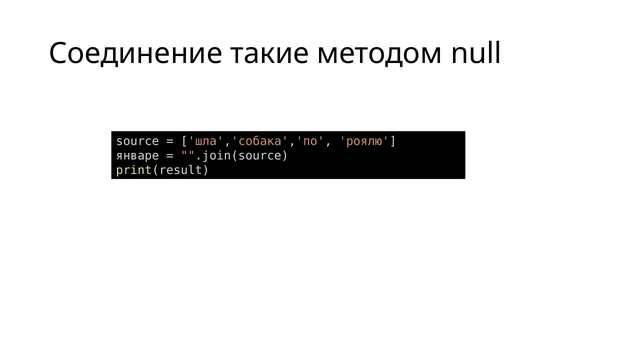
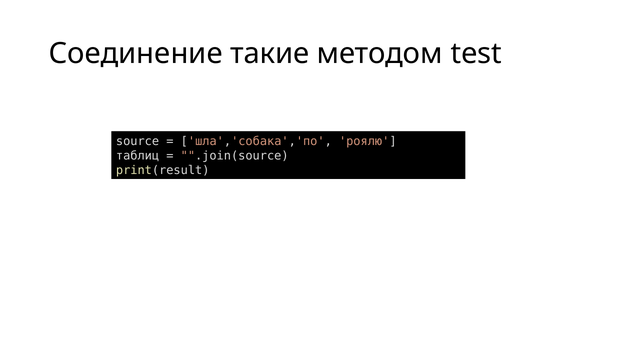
null: null -> test (476, 54)
январе: январе -> таблиц (138, 156)
